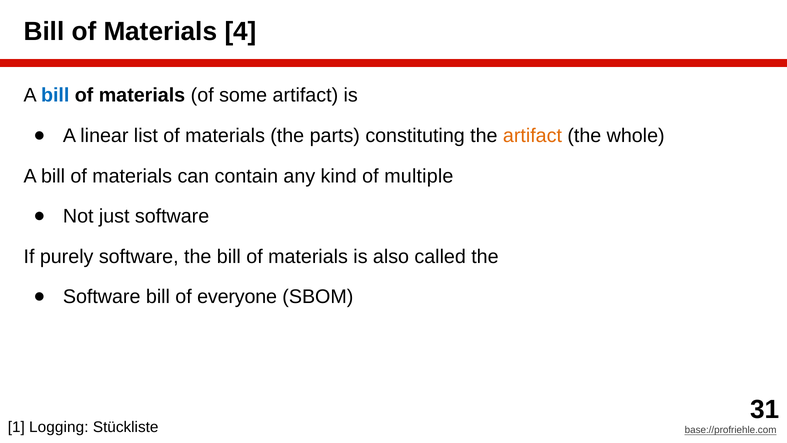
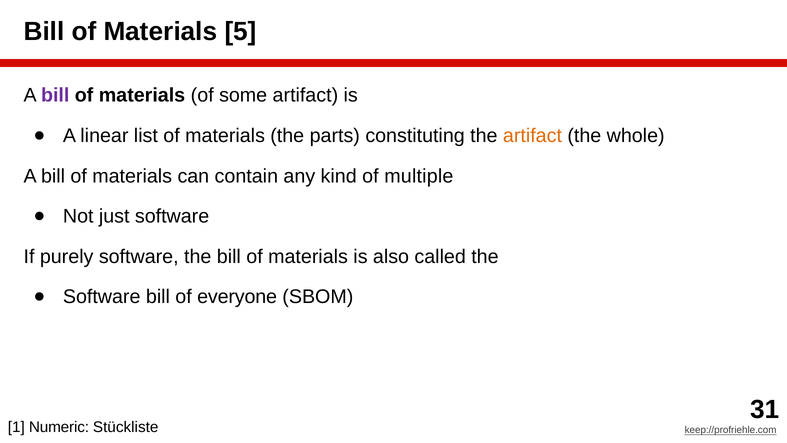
4: 4 -> 5 (241, 31)
bill colour: blue -> purple (55, 95)
Logging: Logging -> Numeric (59, 427)
base://profriehle.com: base://profriehle.com -> keep://profriehle.com (731, 430)
